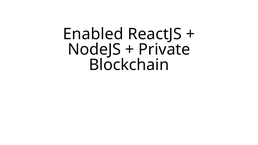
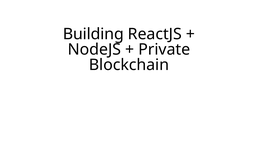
Enabled: Enabled -> Building (93, 34)
